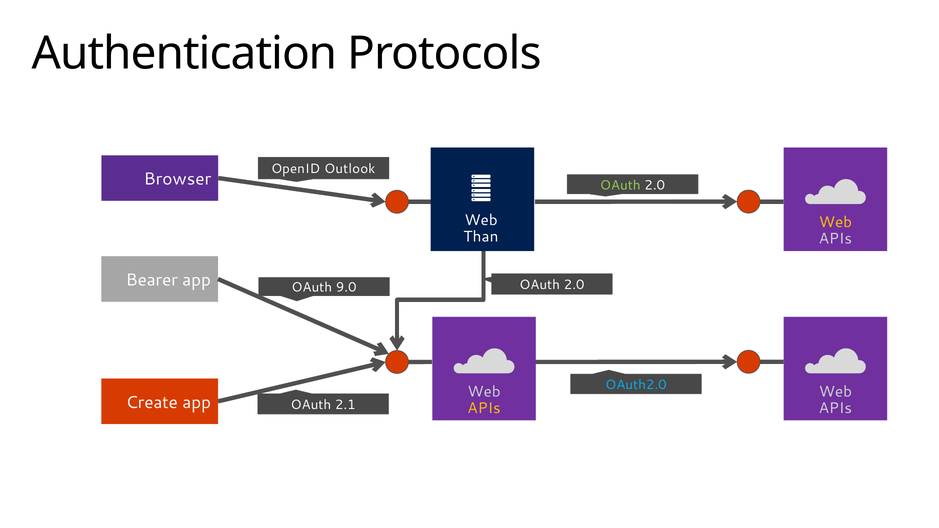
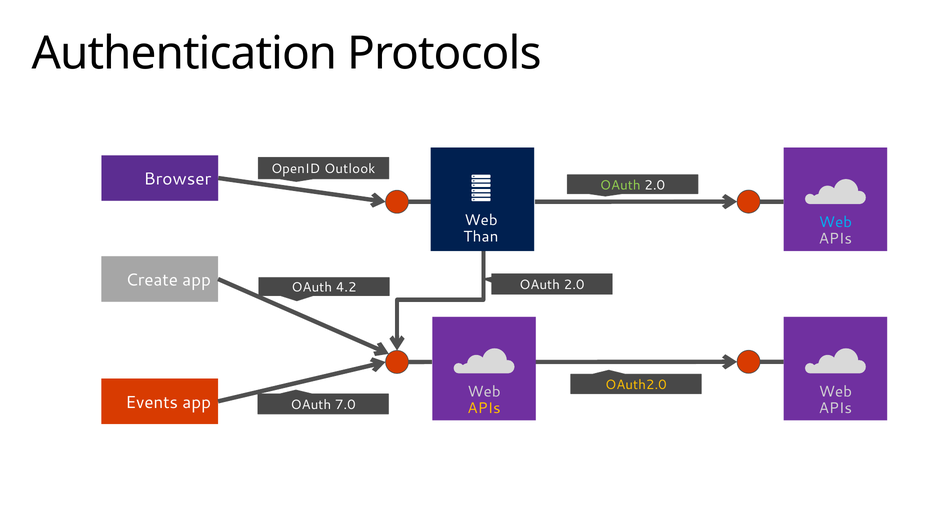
Web colour: yellow -> light blue (835, 222)
Bearer: Bearer -> Create (152, 280)
9.0: 9.0 -> 4.2 (346, 288)
OAuth2.0 colour: light blue -> yellow (636, 385)
Create: Create -> Events (152, 403)
2.1: 2.1 -> 7.0 (345, 405)
